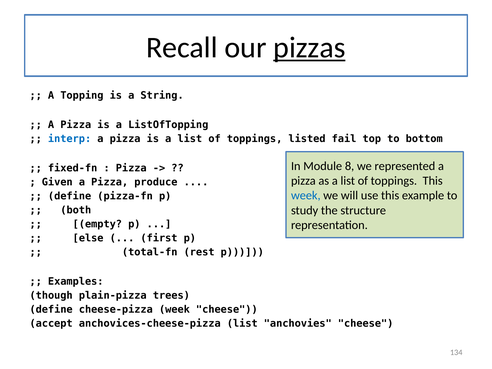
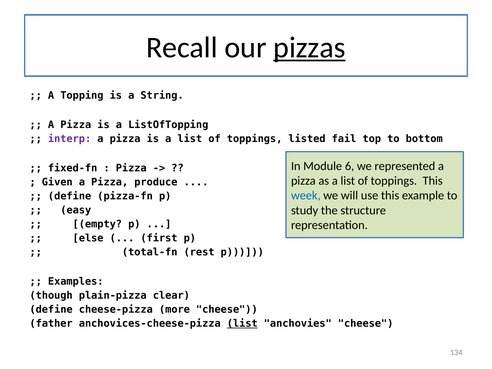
interp colour: blue -> purple (70, 139)
8: 8 -> 6 (350, 166)
both: both -> easy (76, 210)
trees: trees -> clear (171, 295)
cheese-pizza week: week -> more (174, 309)
accept: accept -> father (51, 323)
list underline: none -> present (242, 323)
